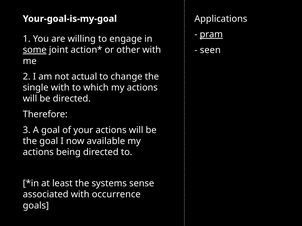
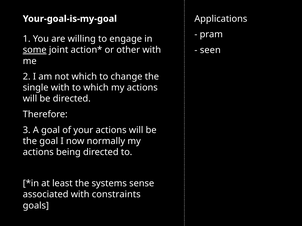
pram underline: present -> none (211, 35)
not actual: actual -> which (84, 77)
available: available -> normally (106, 141)
occurrence: occurrence -> constraints (116, 195)
